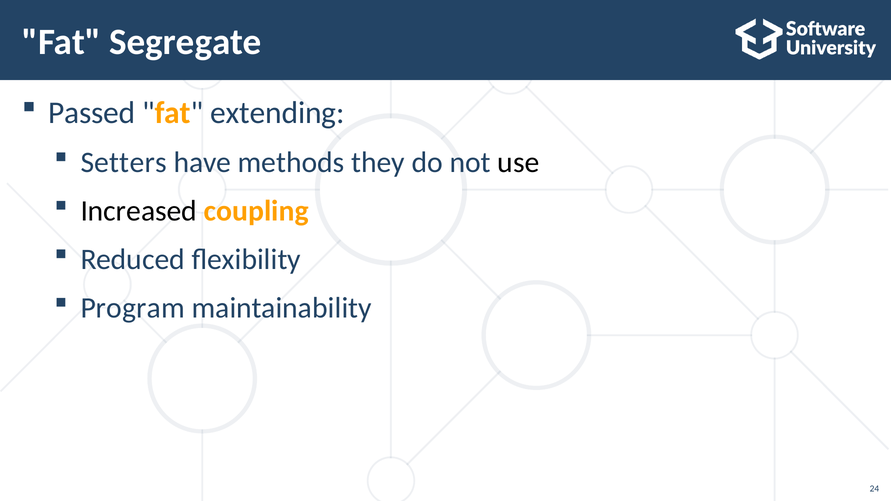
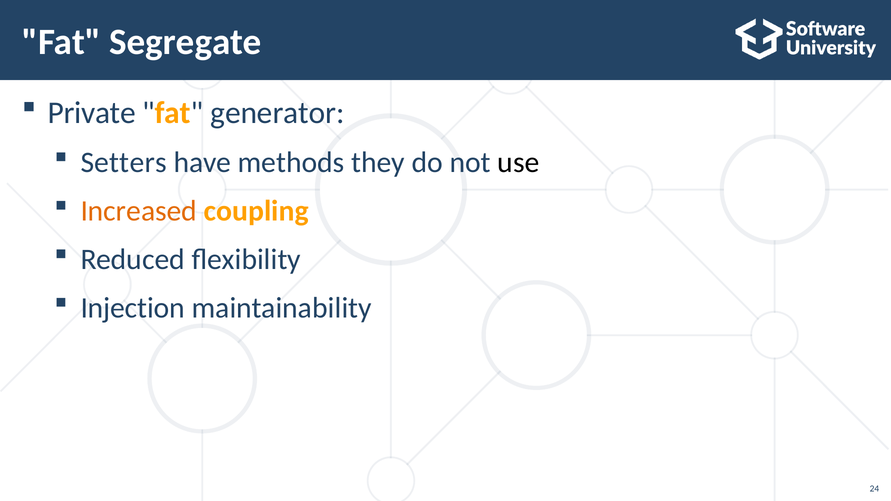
Passed: Passed -> Private (92, 113)
extending: extending -> generator (277, 113)
Increased colour: black -> orange (139, 211)
Program: Program -> Injection (133, 308)
